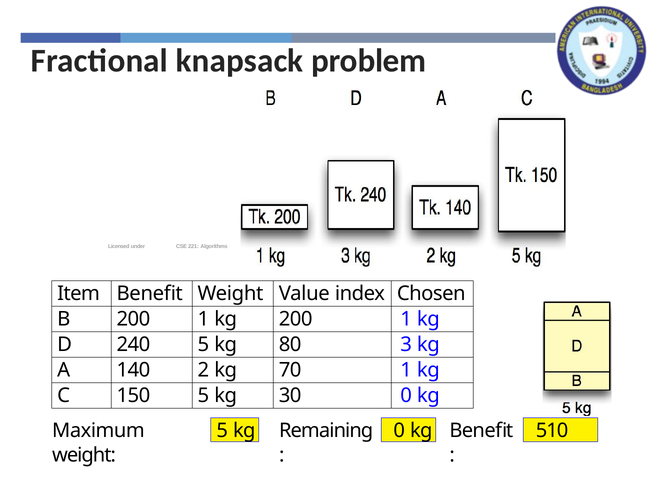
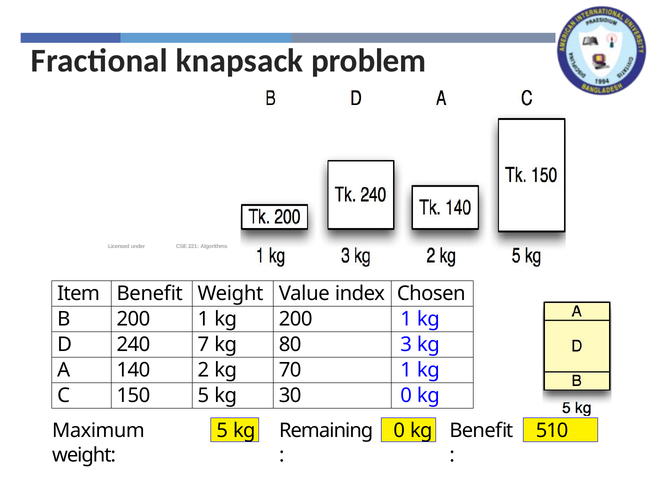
240 5: 5 -> 7 (203, 345)
